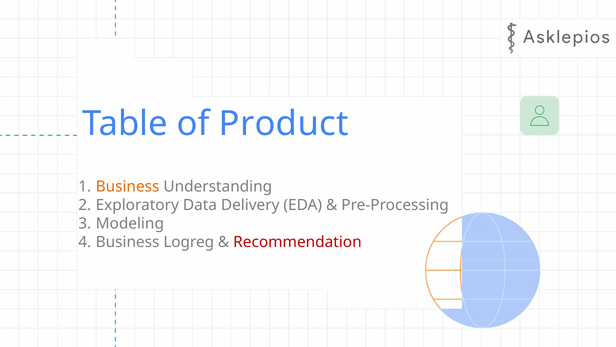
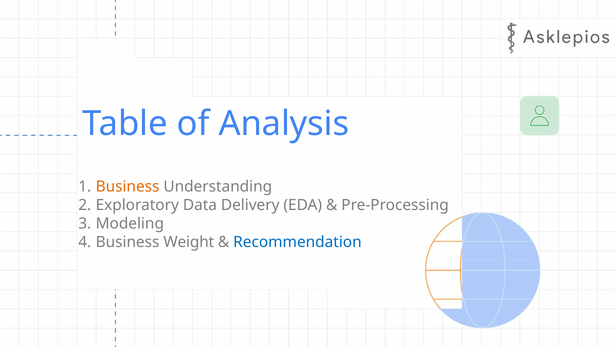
Product: Product -> Analysis (284, 124)
Logreg: Logreg -> Weight (189, 242)
Recommendation colour: red -> blue (297, 242)
